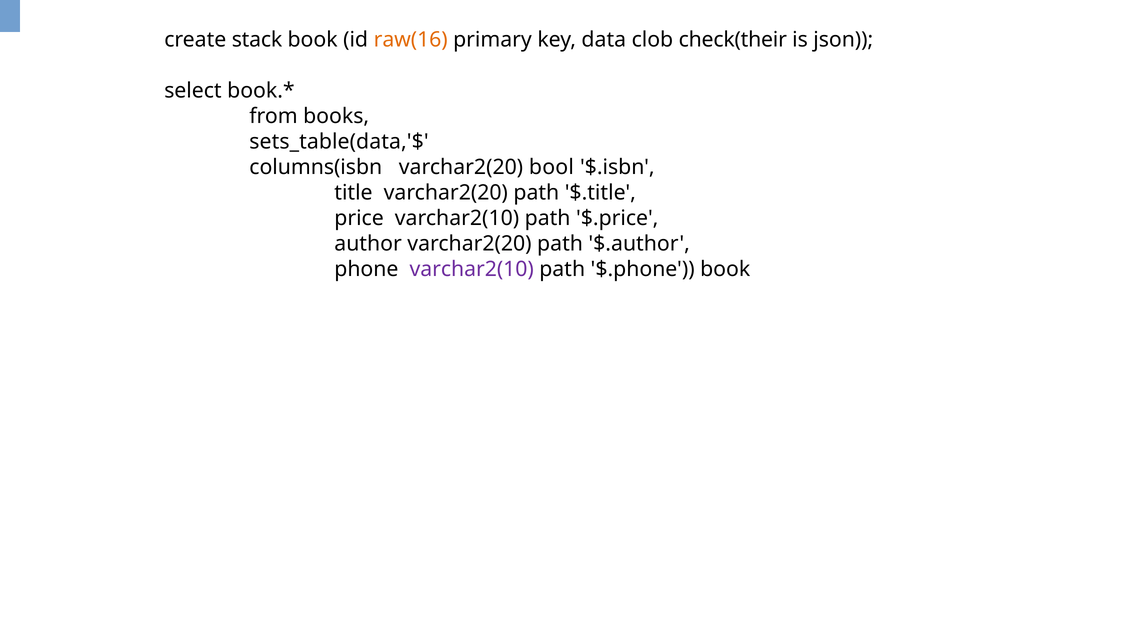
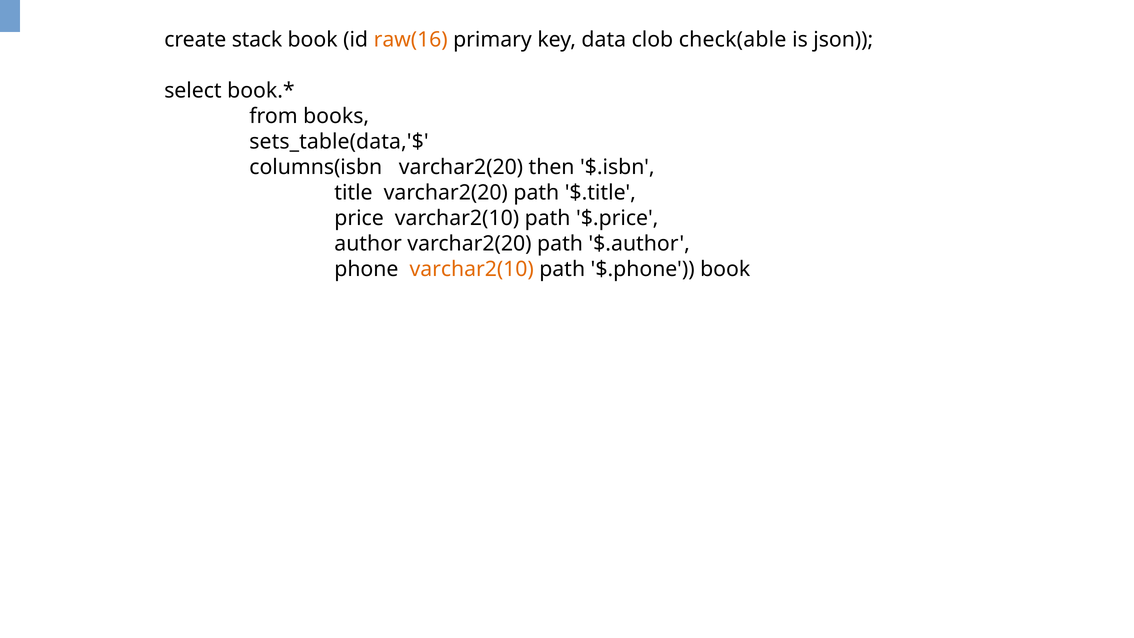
check(their: check(their -> check(able (733, 40)
bool: bool -> then (552, 167)
varchar2(10 colour: purple -> orange (472, 269)
